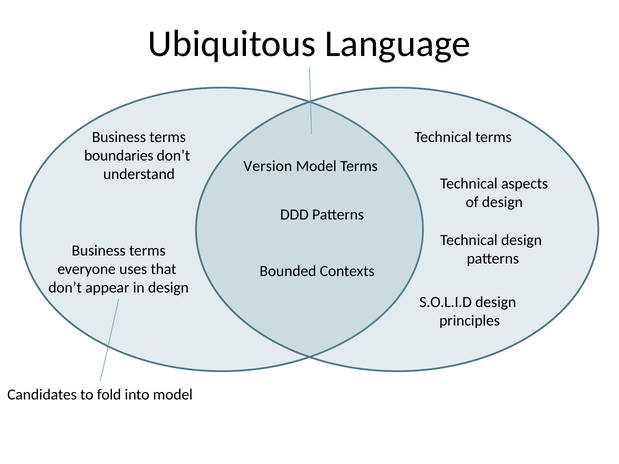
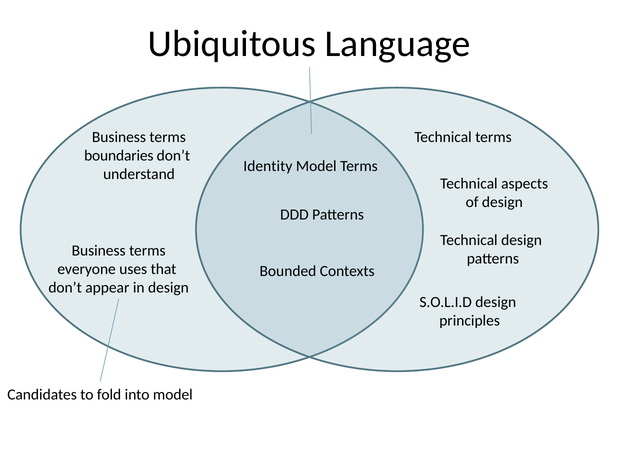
Version: Version -> Identity (268, 166)
